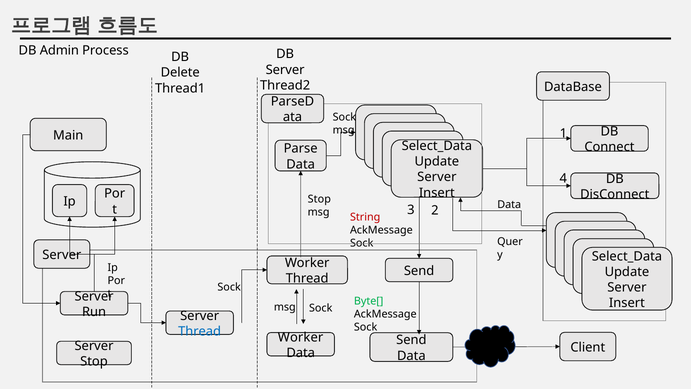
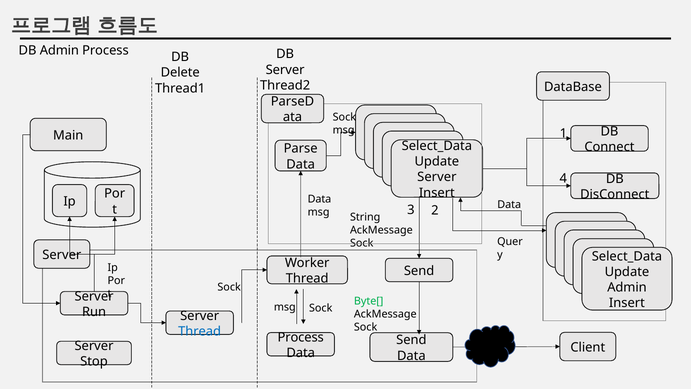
Stop: Stop -> Data (319, 199)
String colour: red -> black (365, 217)
Server: Server -> Admin (627, 287)
Worker: Worker -> Process (301, 337)
